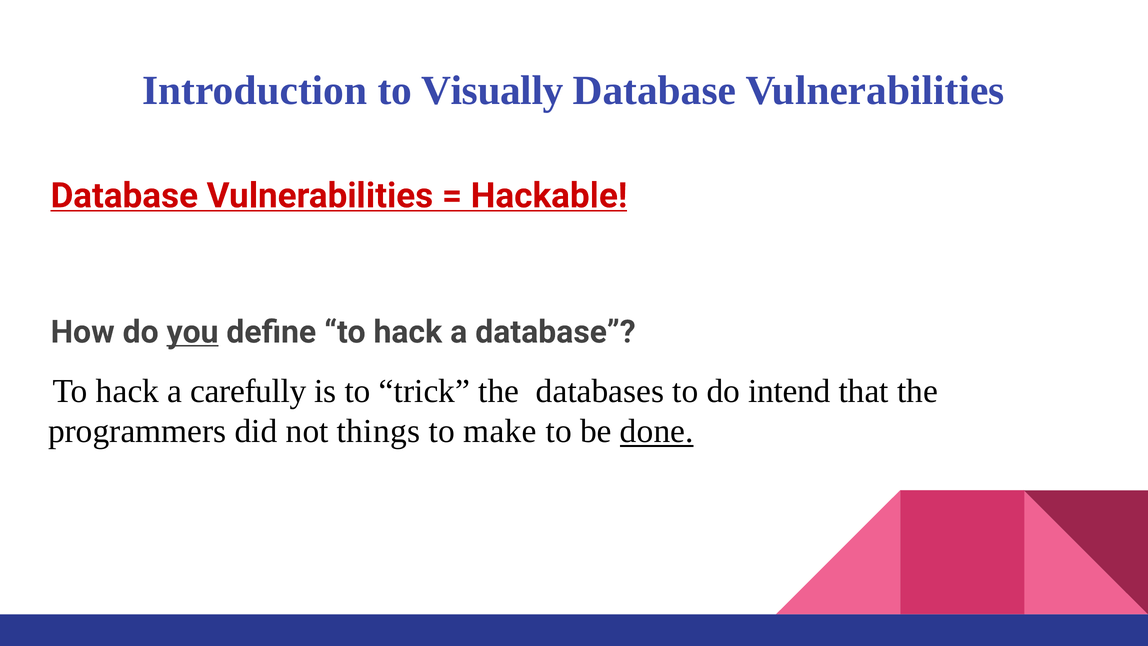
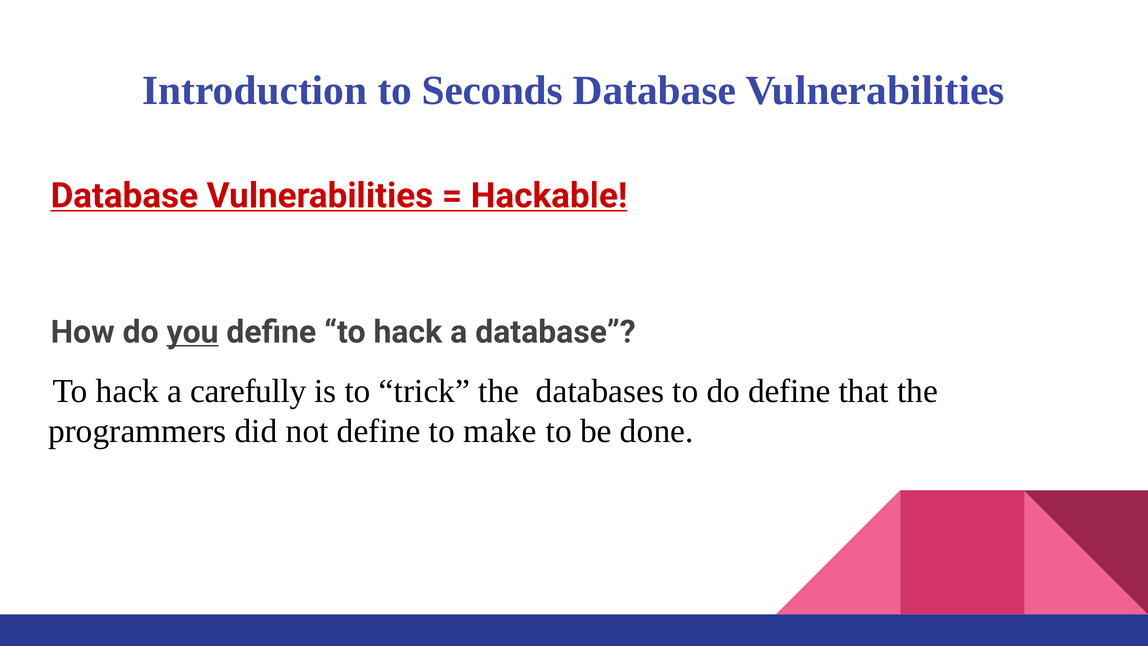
Visually: Visually -> Seconds (492, 91)
do intend: intend -> define (790, 391)
not things: things -> define (379, 431)
done underline: present -> none (657, 431)
